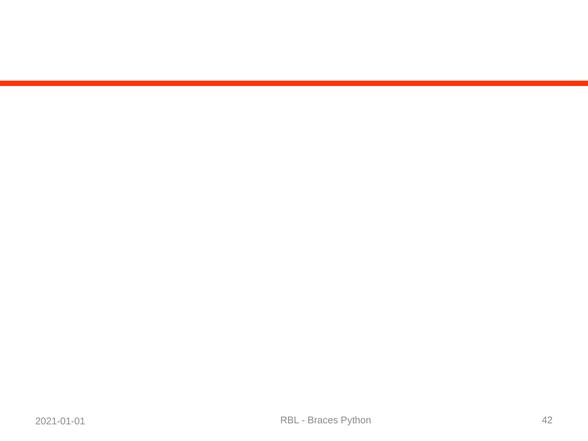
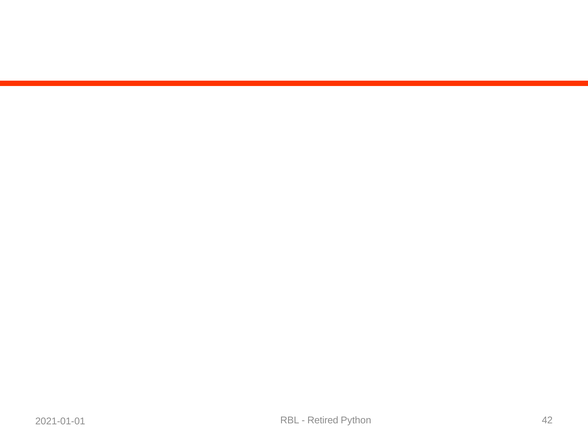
Braces: Braces -> Retired (323, 420)
